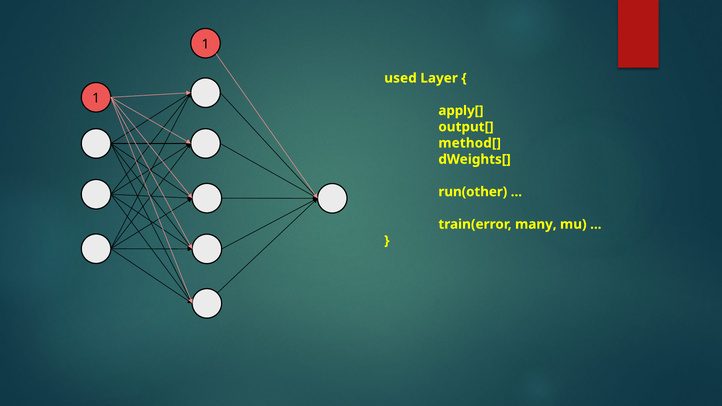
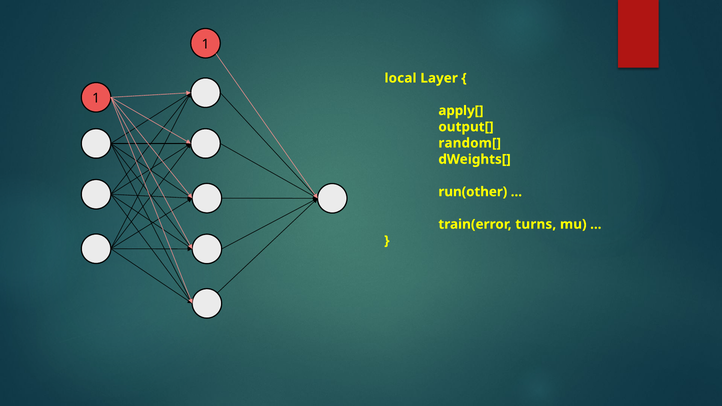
used: used -> local (400, 78)
method[: method[ -> random[ (470, 143)
many: many -> turns (536, 224)
